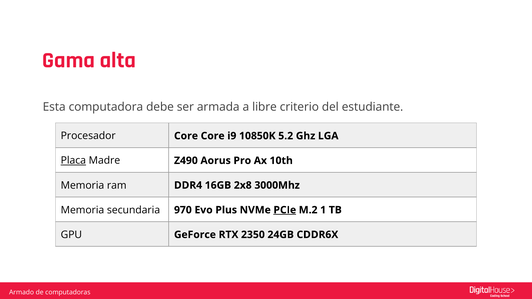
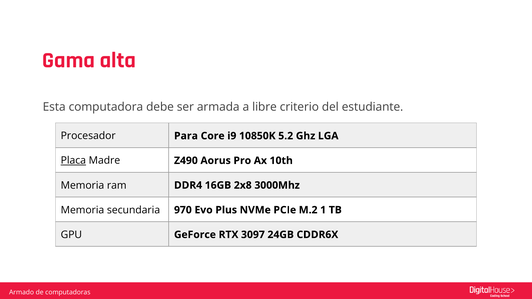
Procesador Core: Core -> Para (186, 136)
PCIe underline: present -> none (285, 210)
2350: 2350 -> 3097 (253, 235)
